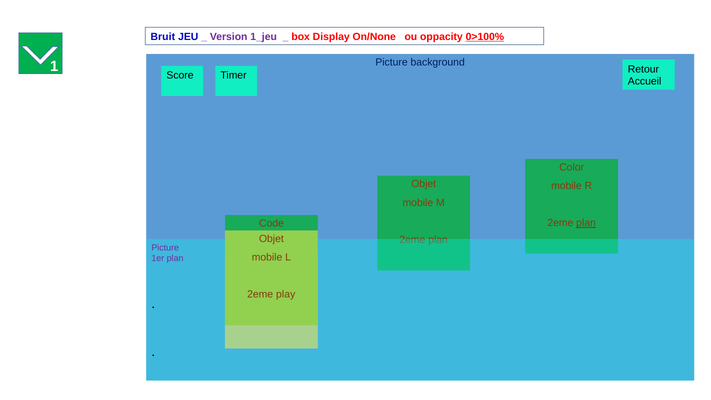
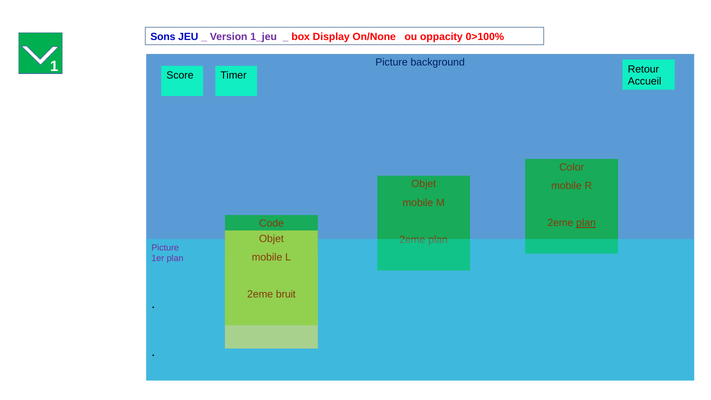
Bruit: Bruit -> Sons (163, 37)
0>100% underline: present -> none (485, 37)
play: play -> bruit (286, 294)
